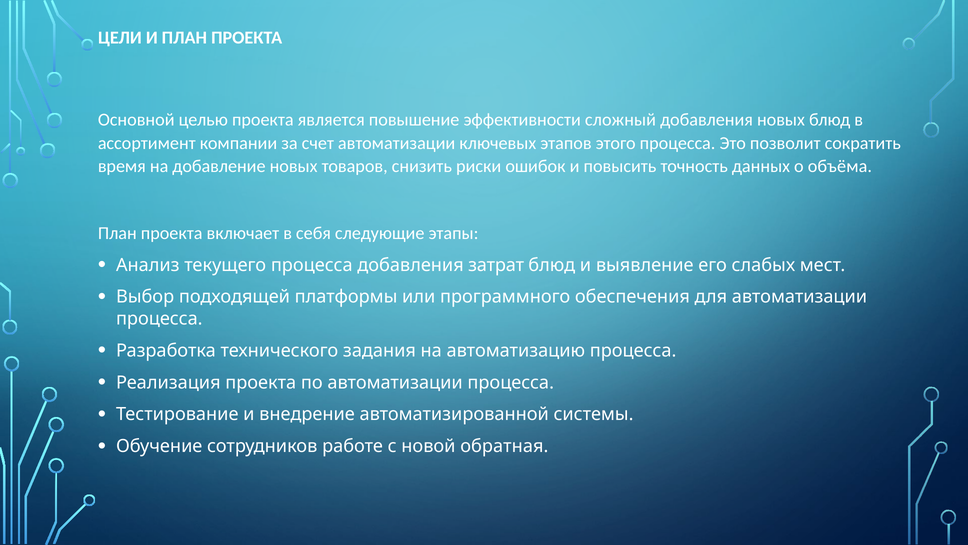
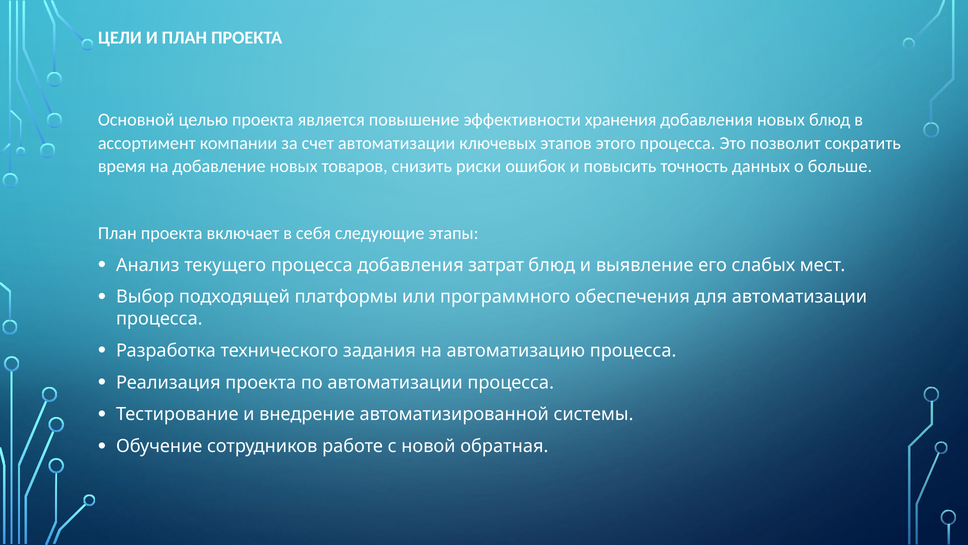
сложный: сложный -> хранения (621, 120)
объёма: объёма -> больше (840, 166)
